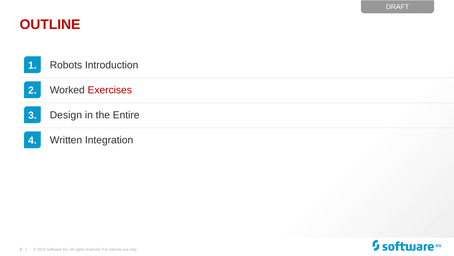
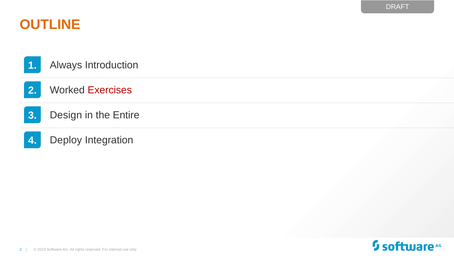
OUTLINE colour: red -> orange (50, 25)
Robots: Robots -> Always (66, 65)
Written: Written -> Deploy (66, 140)
